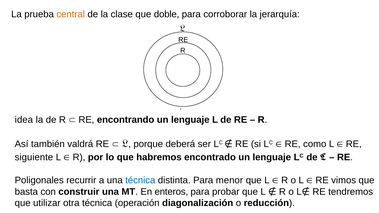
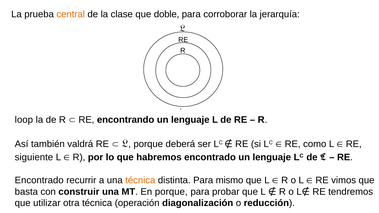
idea: idea -> loop (24, 120)
Poligonales: Poligonales -> Encontrado (39, 180)
técnica colour: blue -> orange (140, 180)
menor: menor -> mismo (230, 180)
En enteros: enteros -> porque (171, 192)
